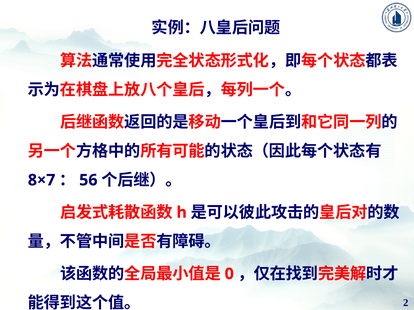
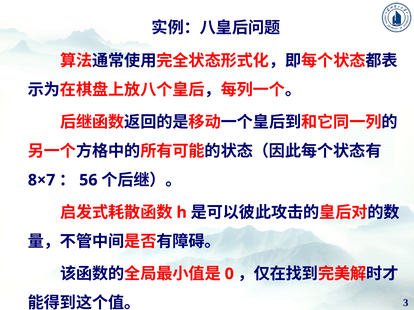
2: 2 -> 3 (406, 303)
